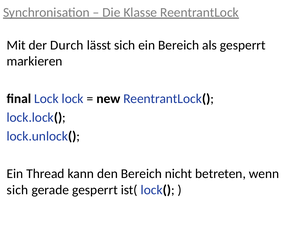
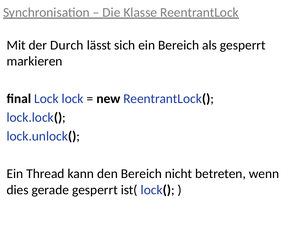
sich: sich -> dies (18, 190)
